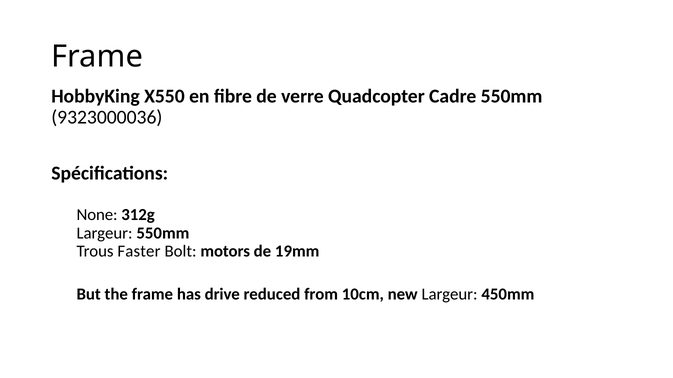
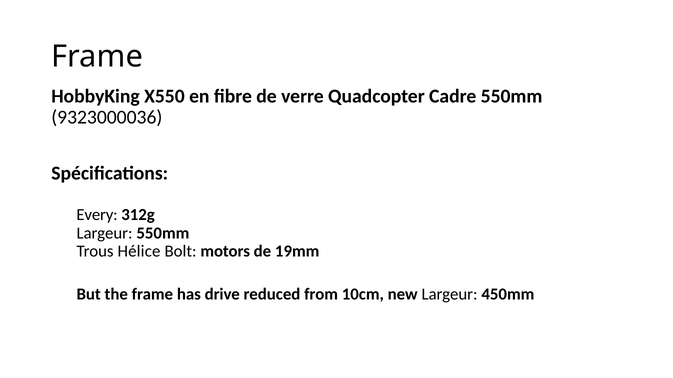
None: None -> Every (97, 215)
Faster: Faster -> Hélice (139, 251)
